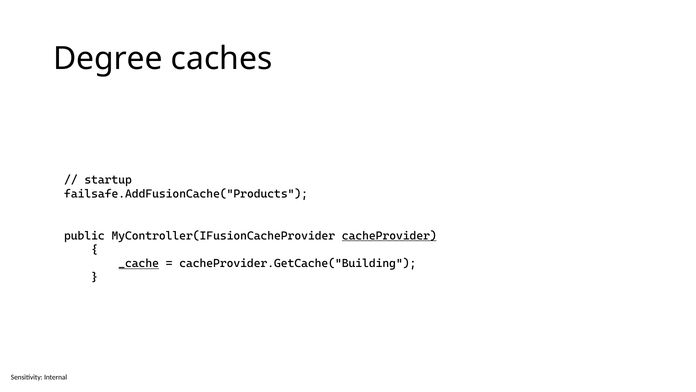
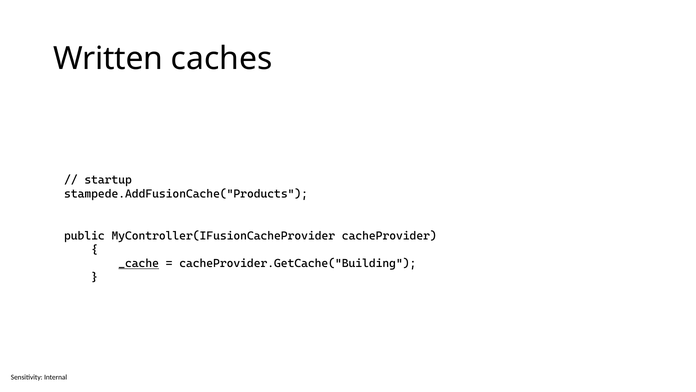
Degree: Degree -> Written (108, 58)
failsafe.AddFusionCache("Products: failsafe.AddFusionCache("Products -> stampede.AddFusionCache("Products (186, 194)
cacheProvider underline: present -> none (389, 235)
